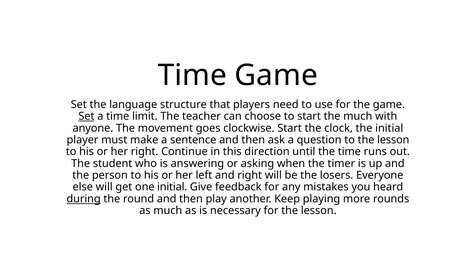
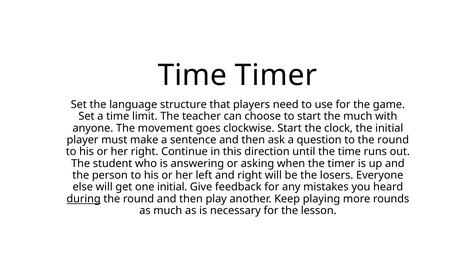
Time Game: Game -> Timer (276, 75)
Set underline: present -> none (86, 116)
to the lesson: lesson -> round (393, 140)
